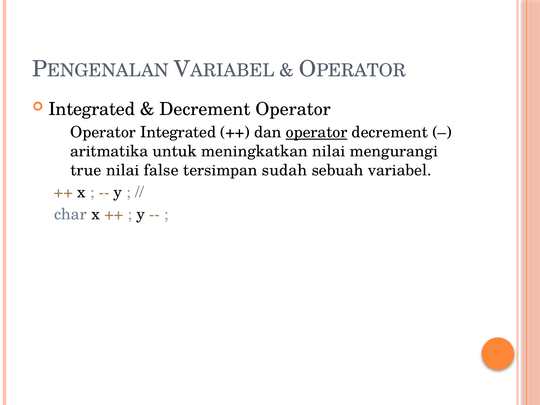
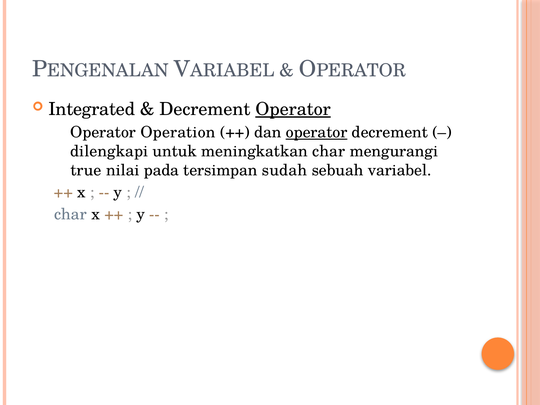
Operator underline: none -> present (293, 109)
Operator Integrated: Integrated -> Operation (178, 132)
aritmatika: aritmatika -> dilengkapi (109, 151)
meningkatkan nilai: nilai -> char (329, 151)
false: false -> pada (161, 170)
